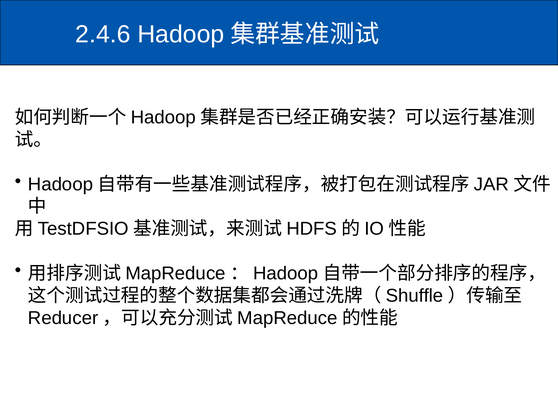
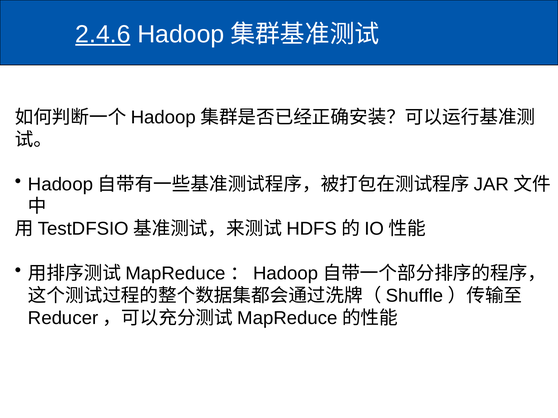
2.4.6 underline: none -> present (103, 34)
